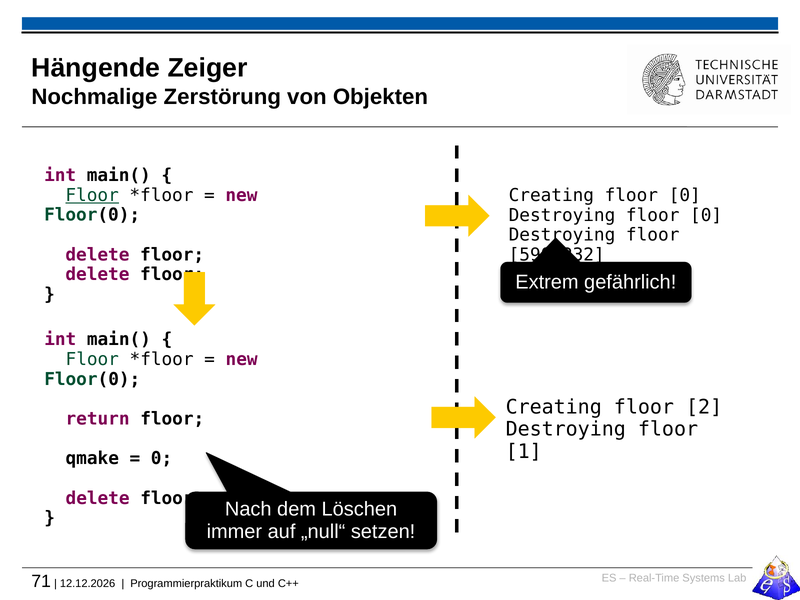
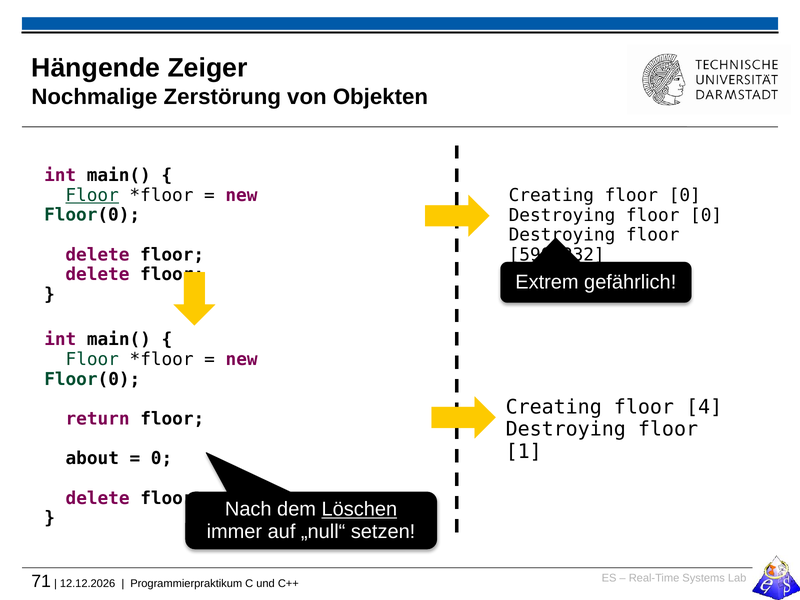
2: 2 -> 4 (704, 407)
qmake: qmake -> about (92, 459)
Löschen underline: none -> present (359, 509)
